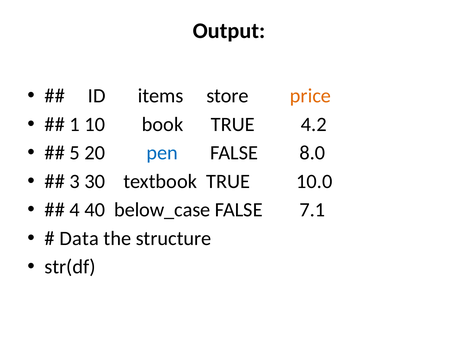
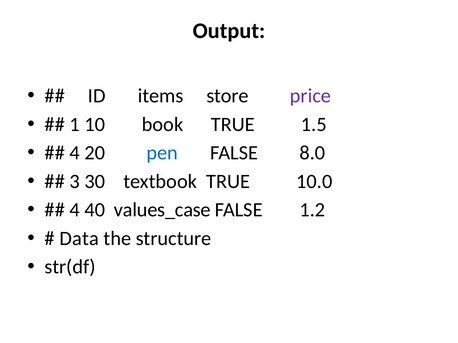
price colour: orange -> purple (310, 96)
4.2: 4.2 -> 1.5 (314, 125)
5: 5 -> 4 (75, 153)
below_case: below_case -> values_case (162, 210)
7.1: 7.1 -> 1.2 (312, 210)
